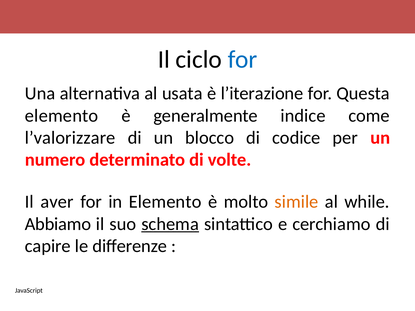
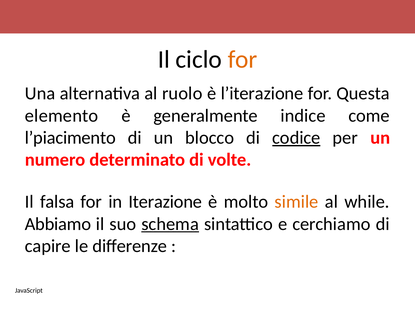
for colour: blue -> orange (243, 60)
usata: usata -> ruolo (182, 94)
l’valorizzare: l’valorizzare -> l’piacimento (70, 138)
codice underline: none -> present (296, 138)
aver: aver -> falsa (57, 202)
in Elemento: Elemento -> Iterazione (165, 202)
